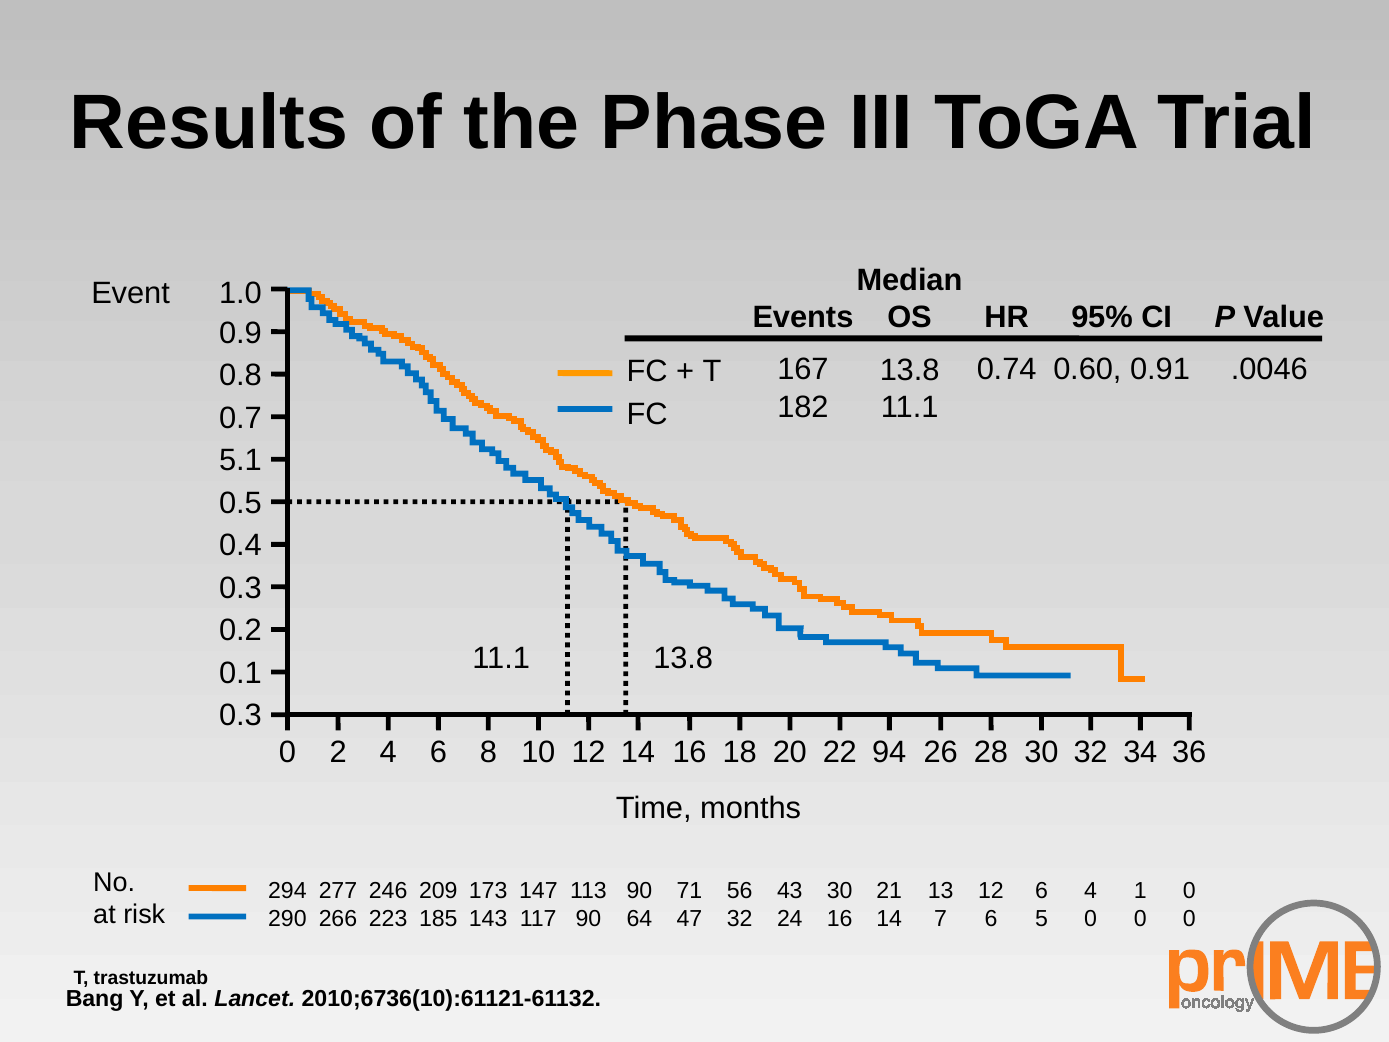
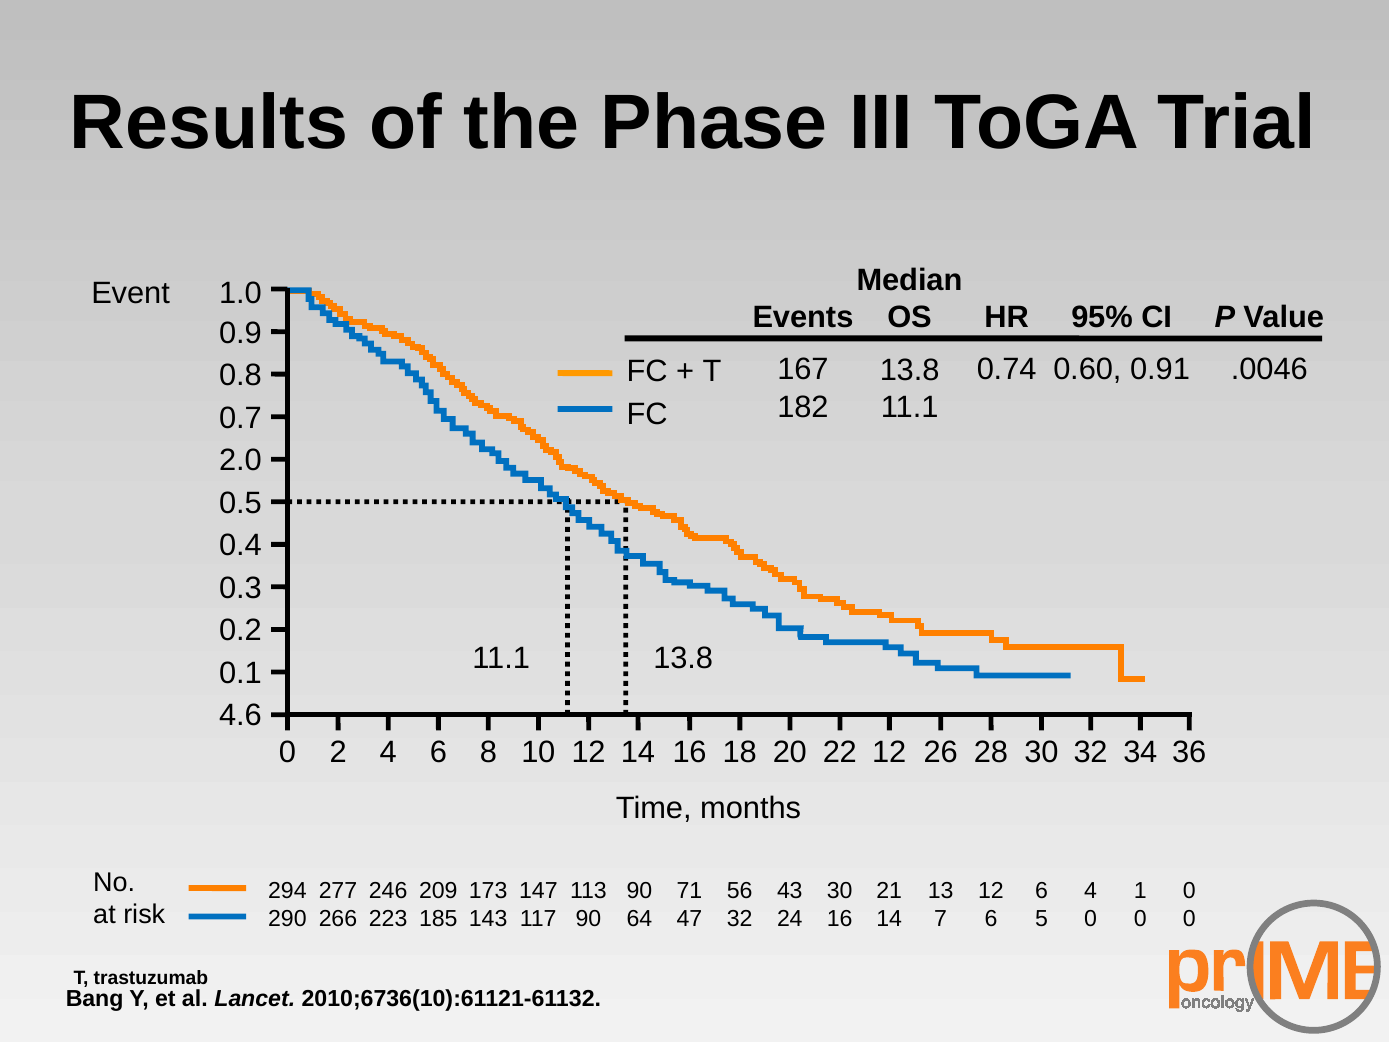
5.1: 5.1 -> 2.0 (241, 460)
0.3: 0.3 -> 4.6 (241, 715)
22 94: 94 -> 12 (889, 752)
